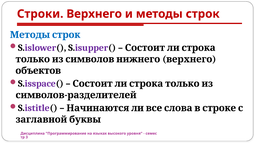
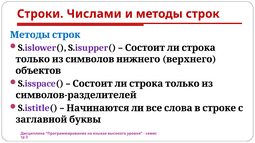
Строки Верхнего: Верхнего -> Числами (94, 14)
